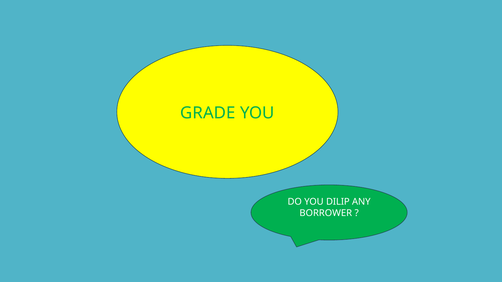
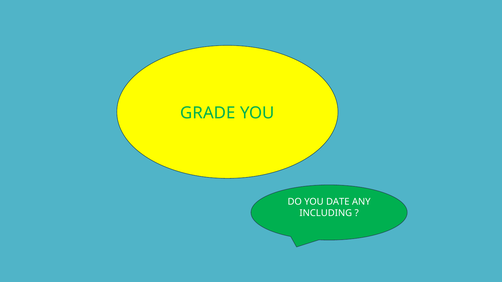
DILIP: DILIP -> DATE (338, 202)
BORROWER: BORROWER -> INCLUDING (326, 213)
